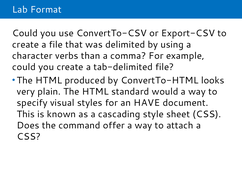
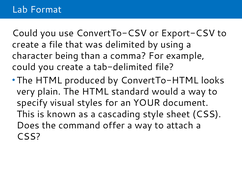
verbs: verbs -> being (67, 56)
HAVE: HAVE -> YOUR (147, 103)
